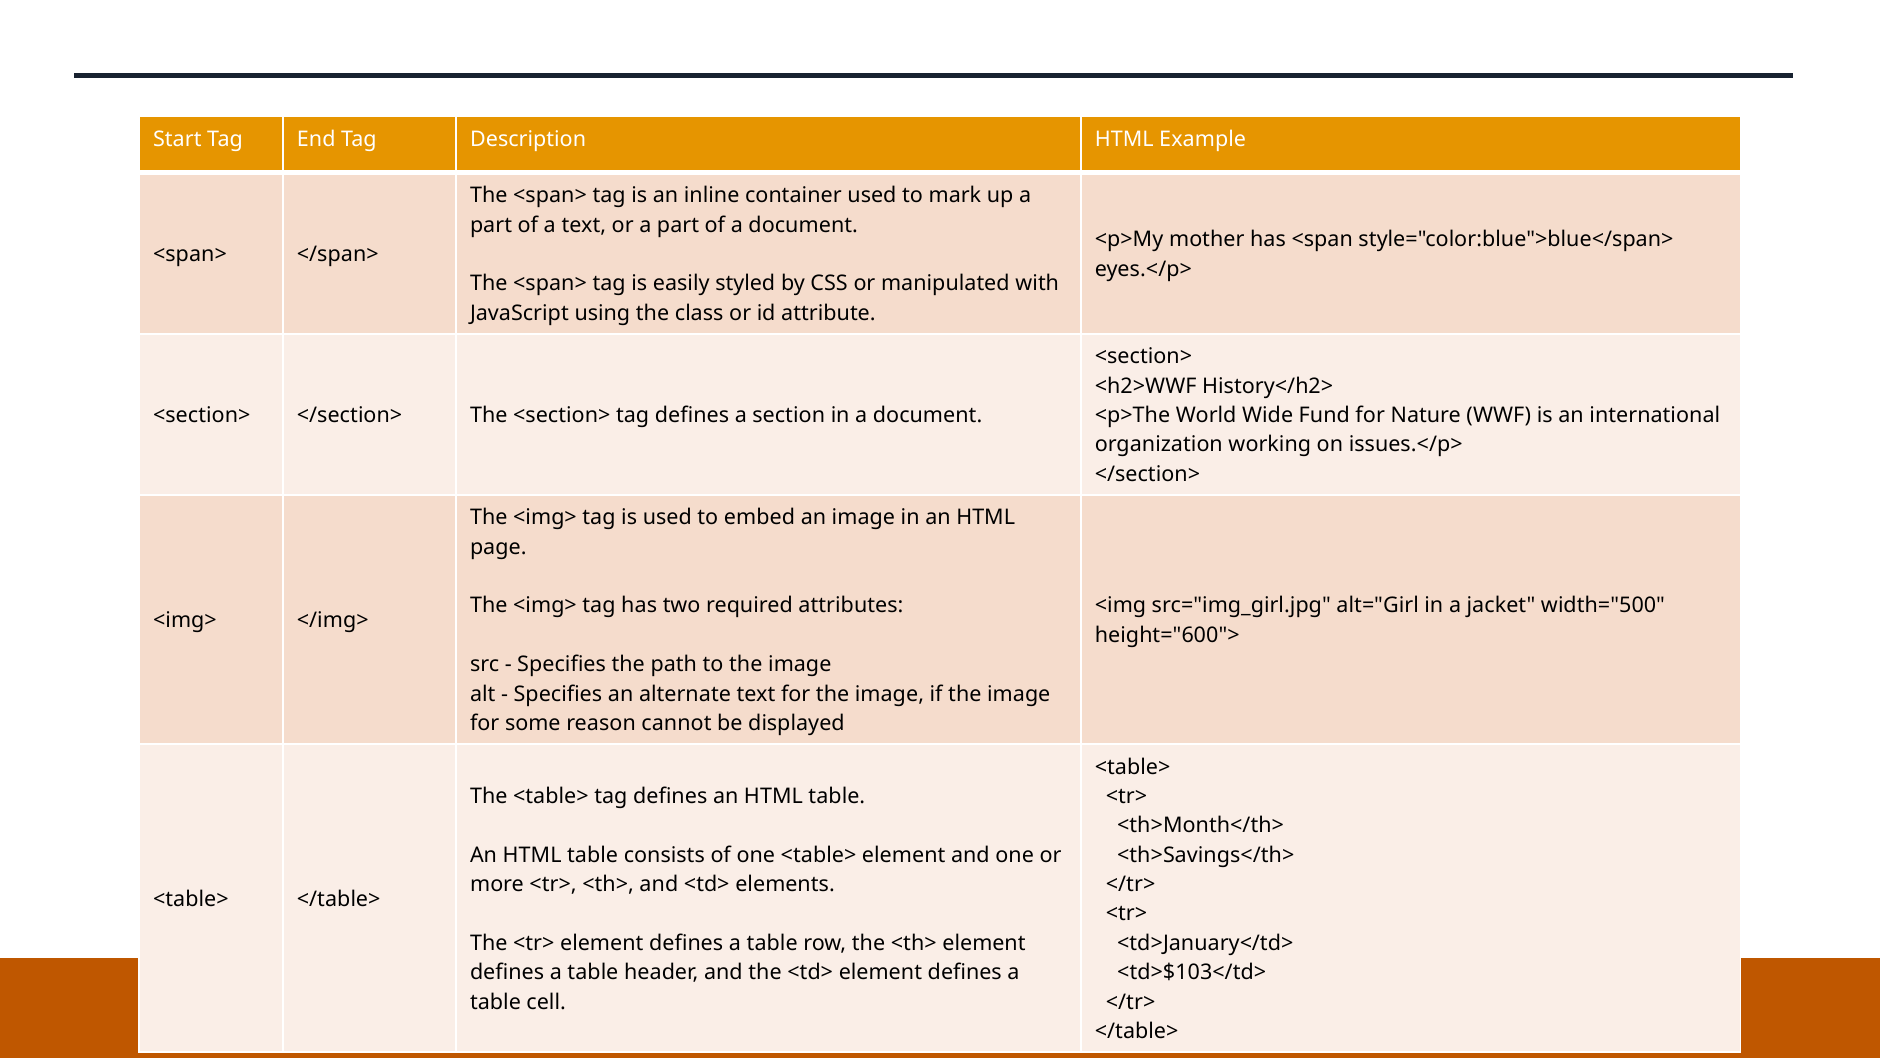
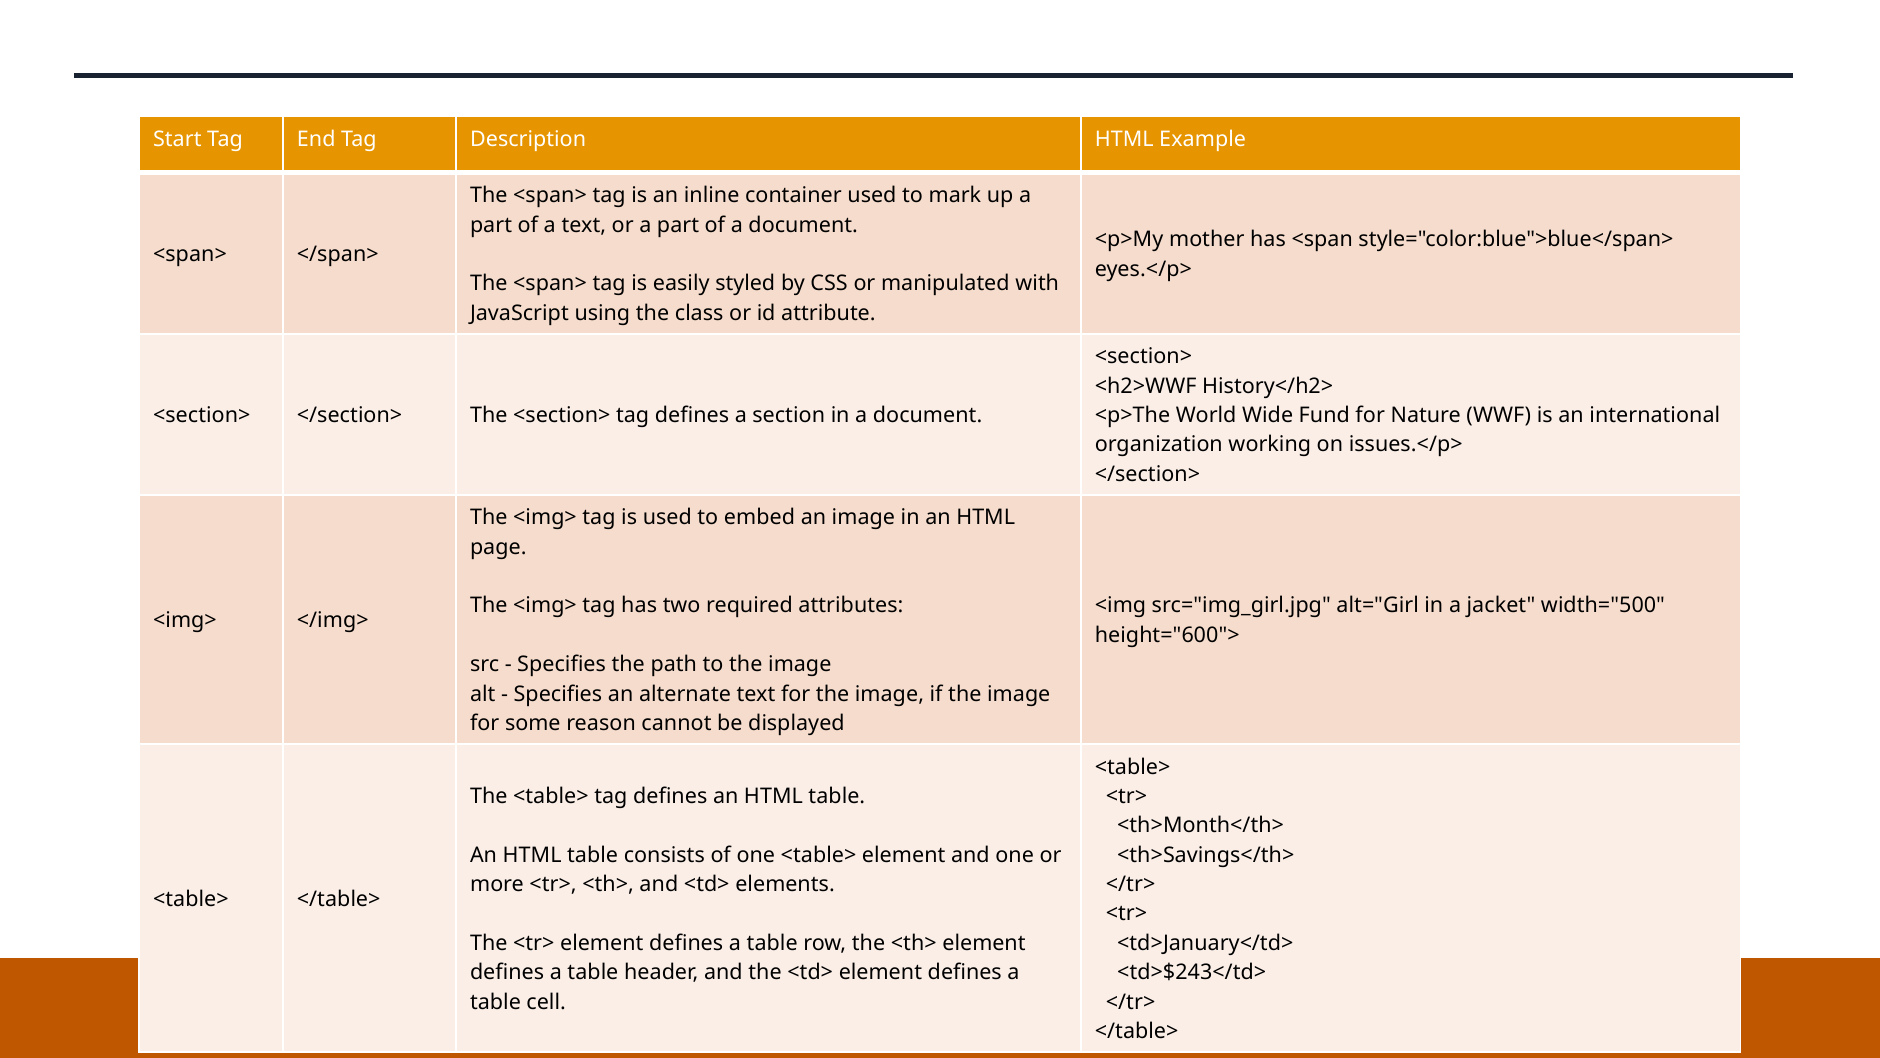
<td>$103</td>: <td>$103</td> -> <td>$243</td> (1192, 972)
